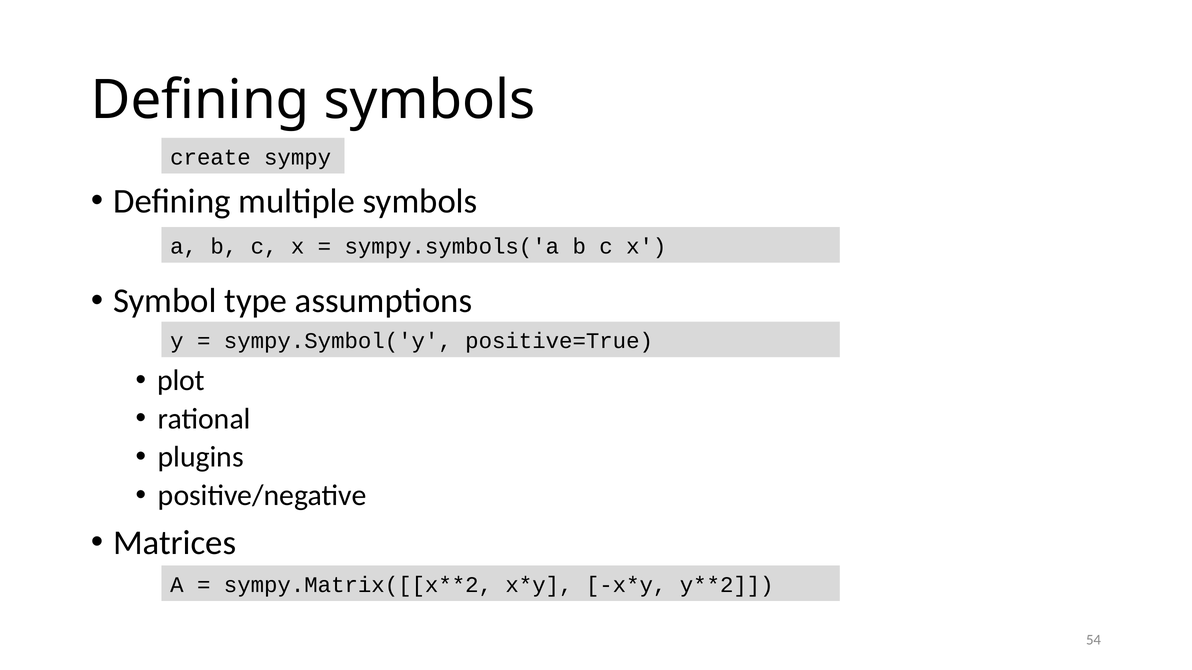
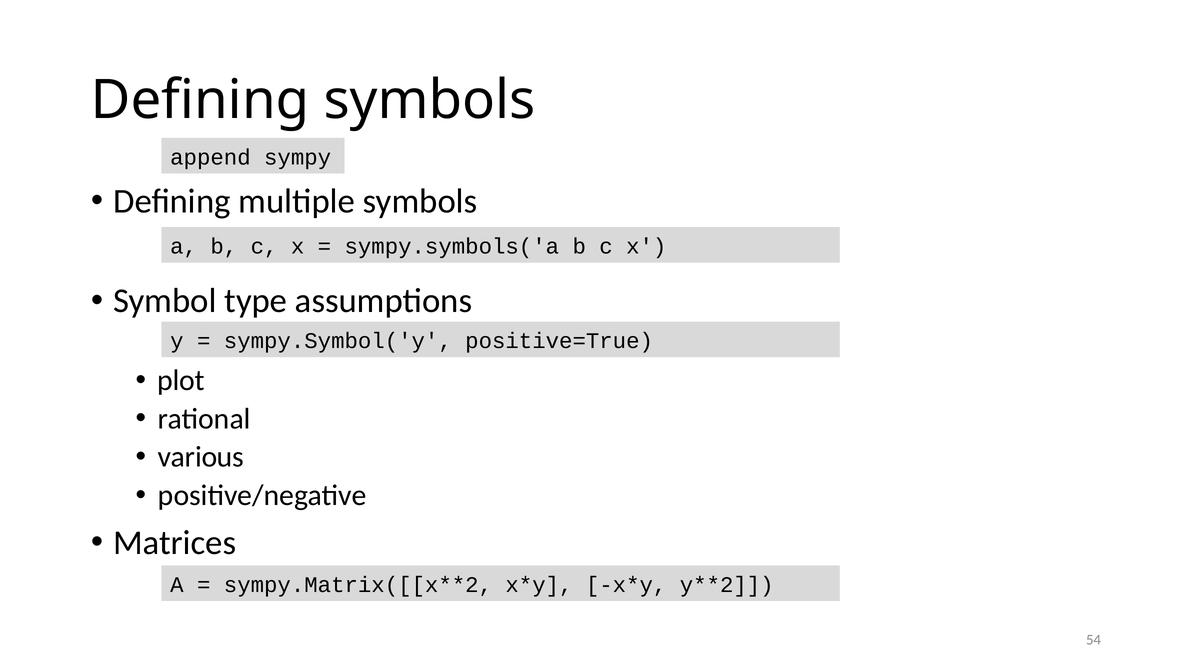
create: create -> append (210, 157)
plugins: plugins -> various (201, 457)
